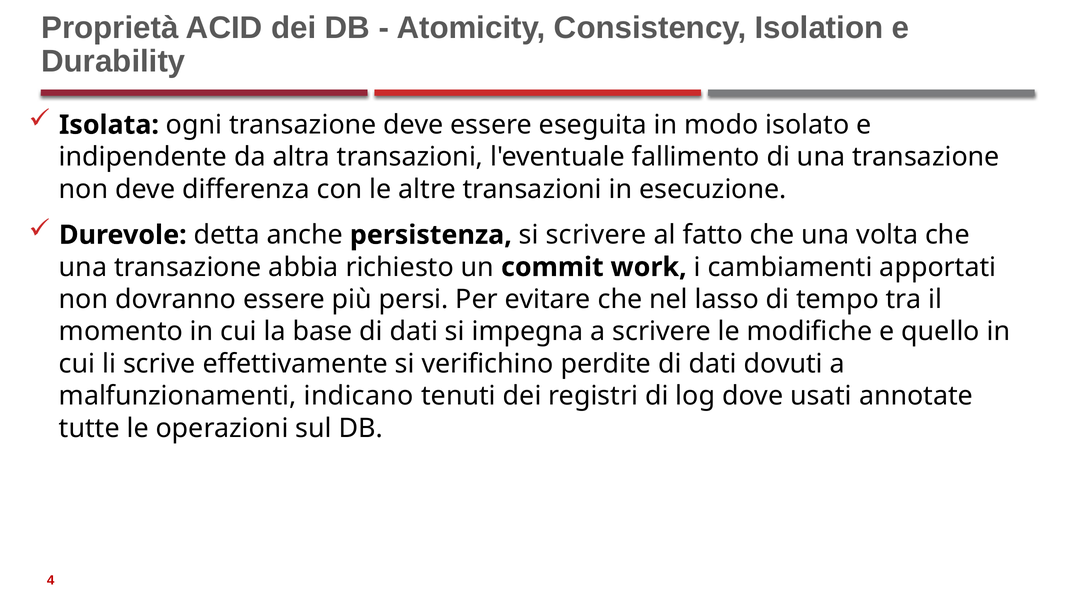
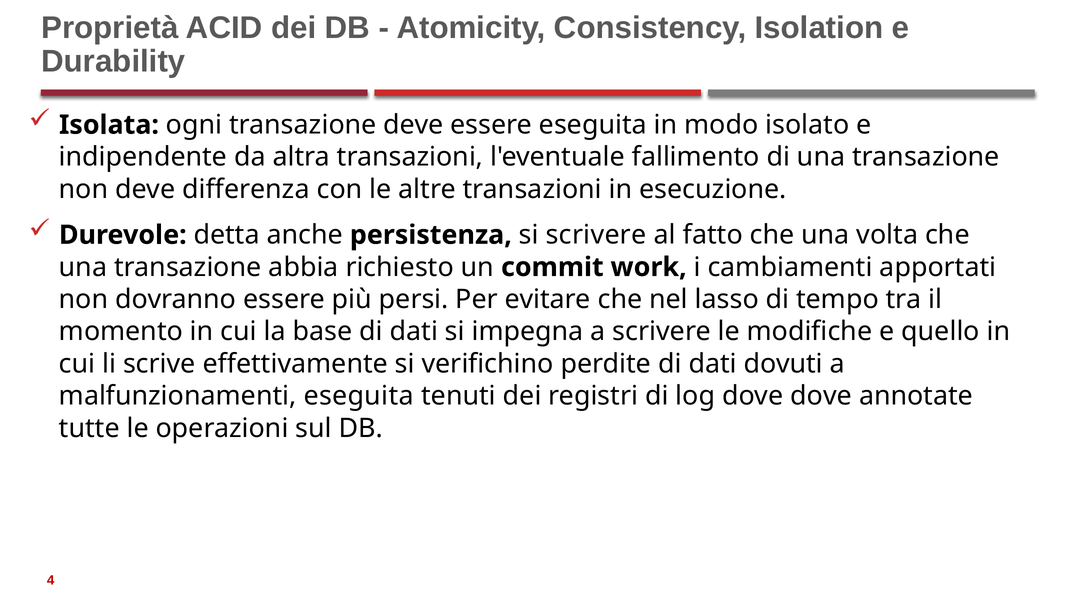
malfunzionamenti indicano: indicano -> eseguita (359, 396)
dove usati: usati -> dove (821, 396)
